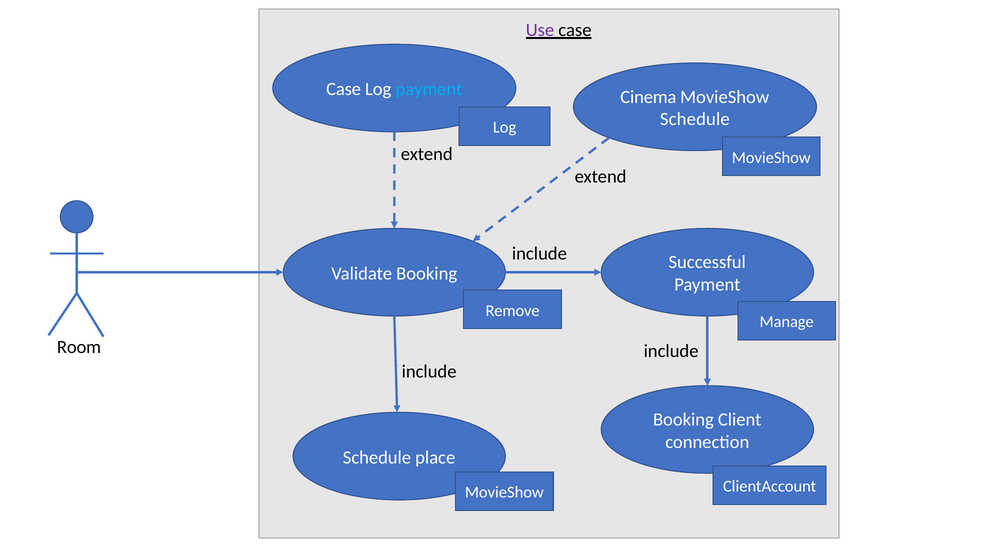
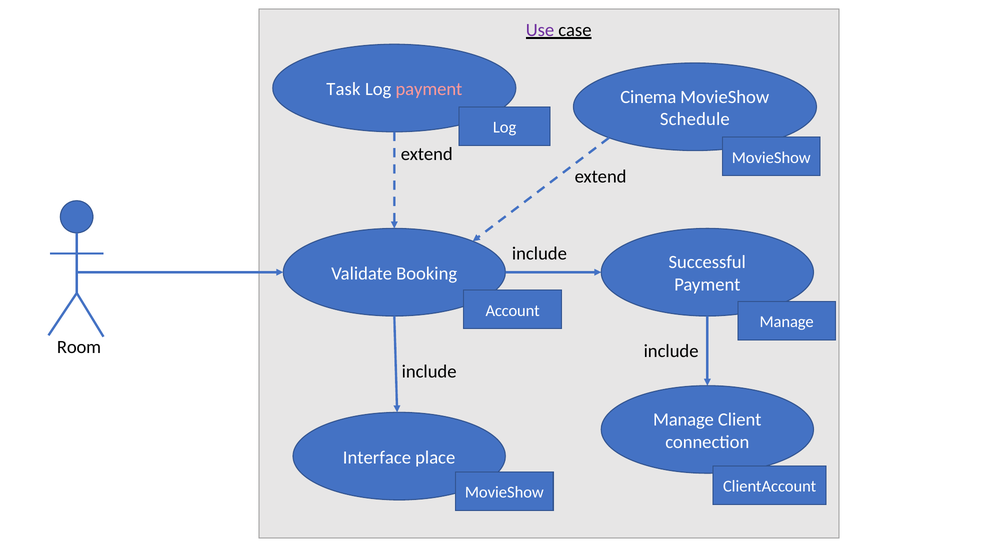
Case: Case -> Task (343, 89)
payment colour: light blue -> pink (429, 89)
Remove: Remove -> Account (513, 310)
Booking: Booking -> Manage (683, 419)
Schedule: Schedule -> Interface (377, 457)
